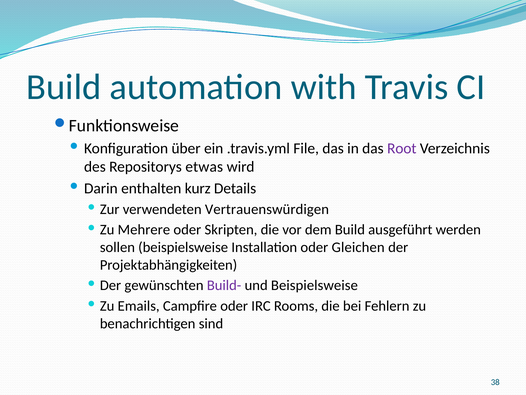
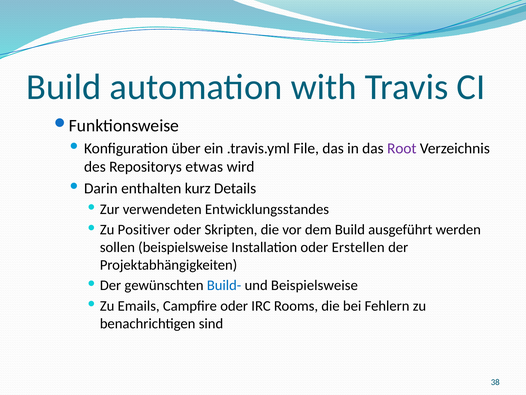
Vertrauenswürdigen: Vertrauenswürdigen -> Entwicklungsstandes (267, 209)
Mehrere: Mehrere -> Positiver (144, 230)
Gleichen: Gleichen -> Erstellen (358, 247)
Build- colour: purple -> blue (224, 285)
